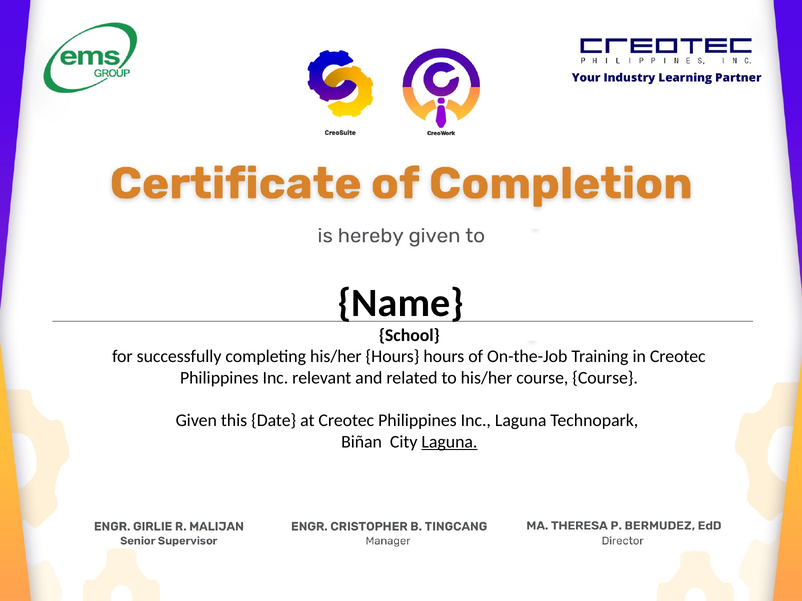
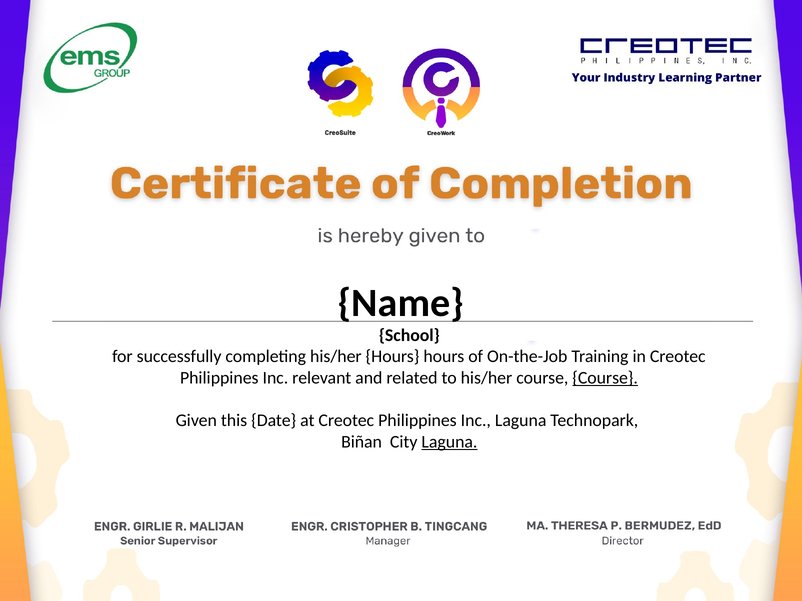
Course underline: none -> present (605, 378)
